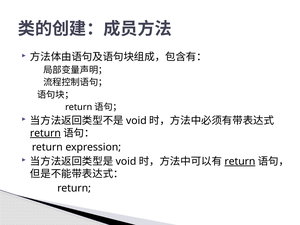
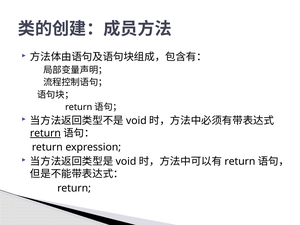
return underline: present -> none (240, 161)
